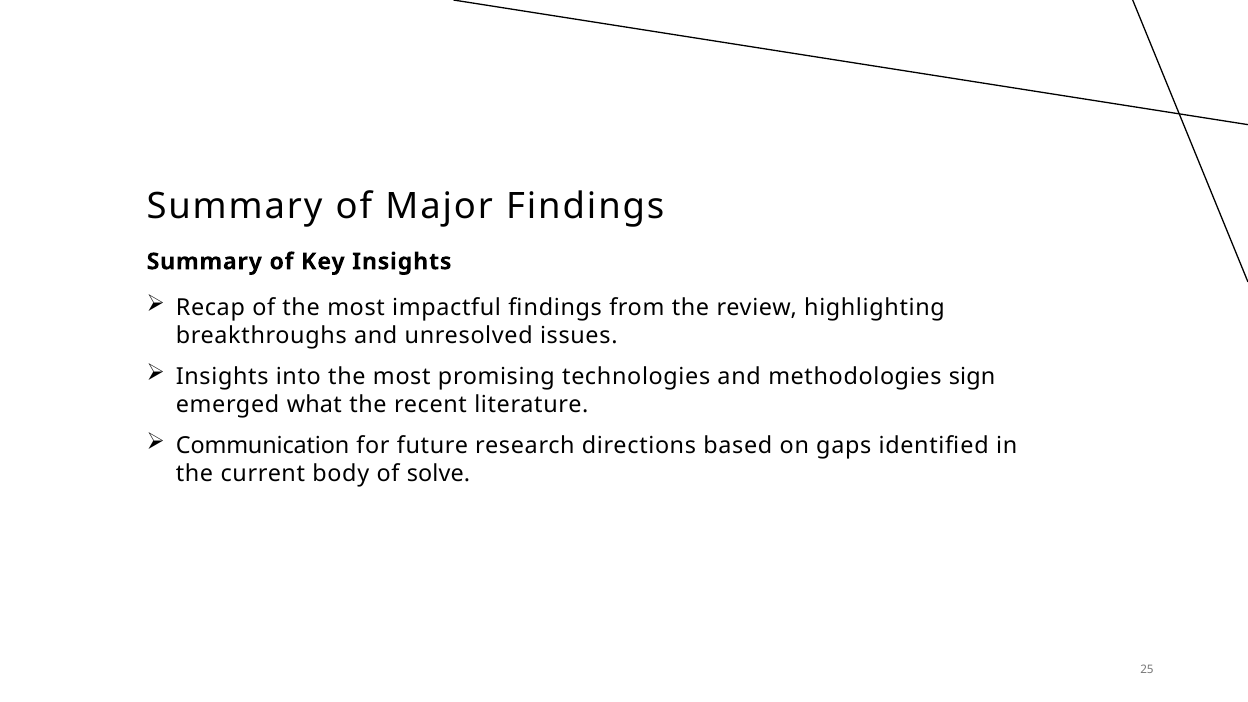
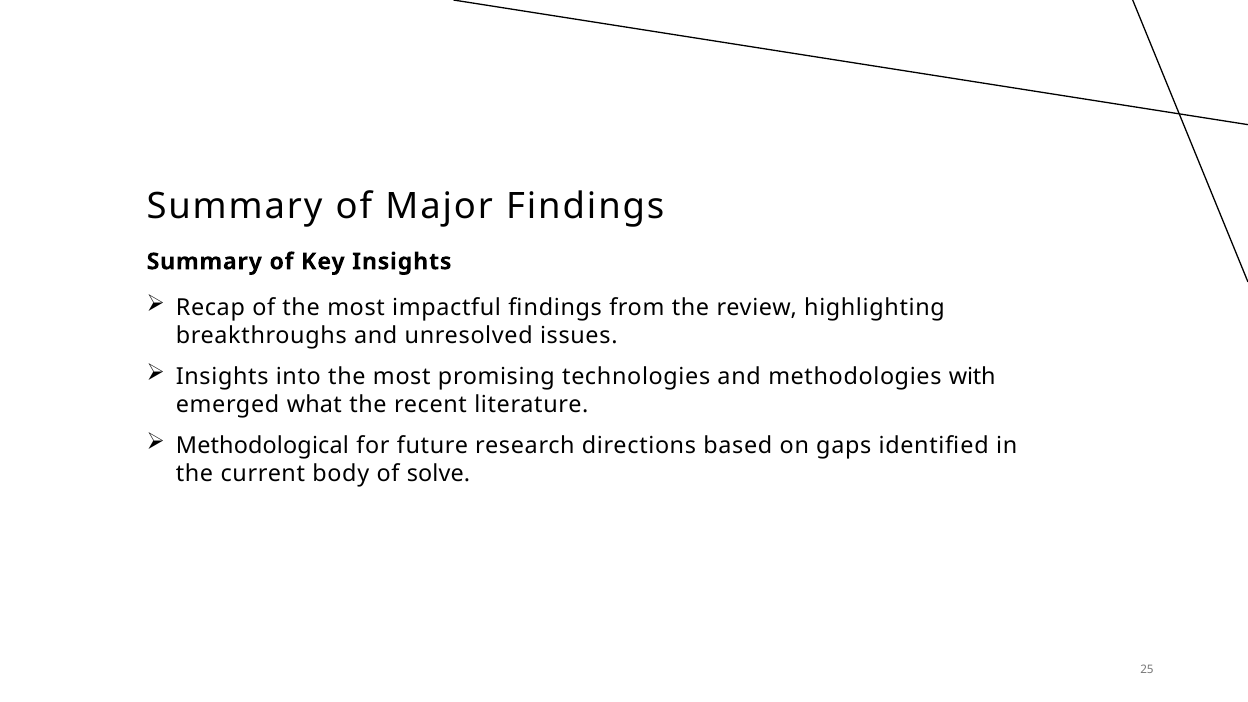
sign: sign -> with (972, 377)
Communication: Communication -> Methodological (262, 446)
